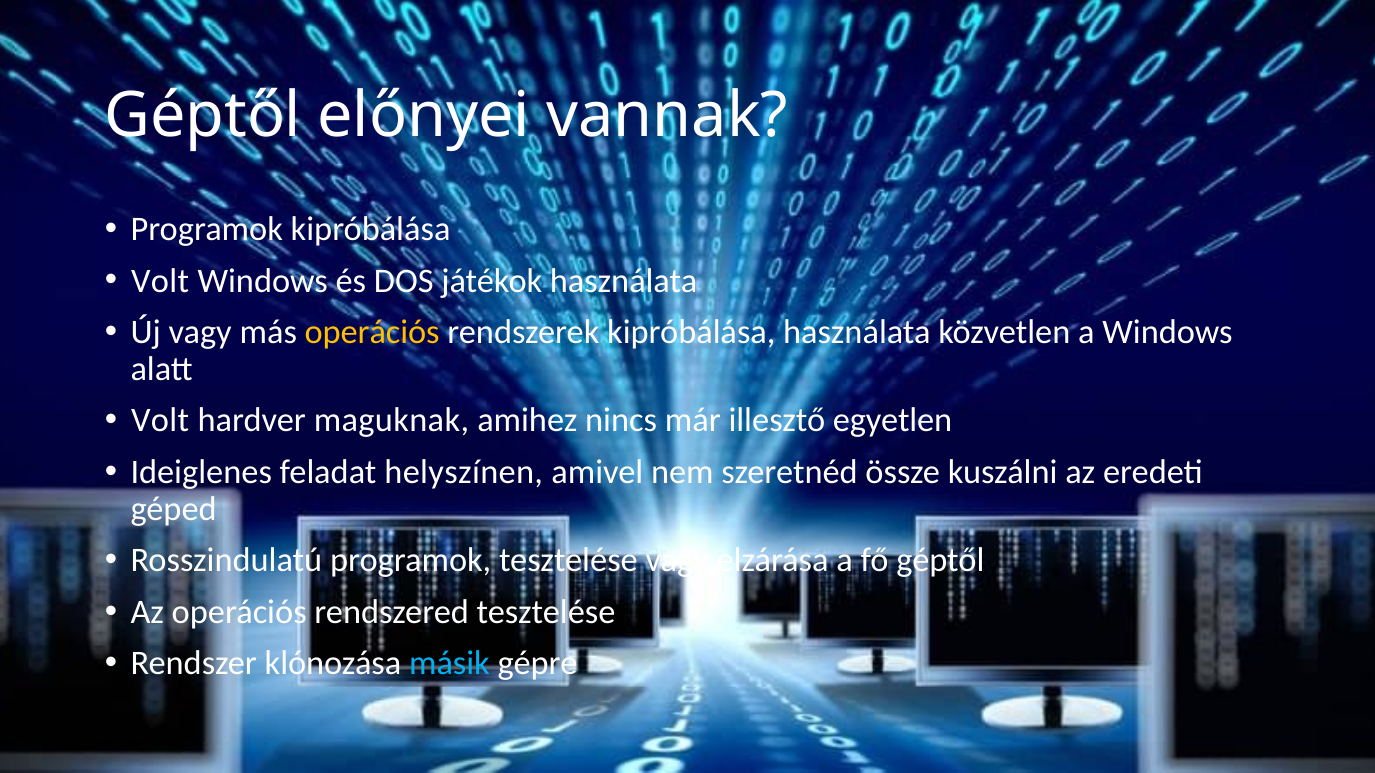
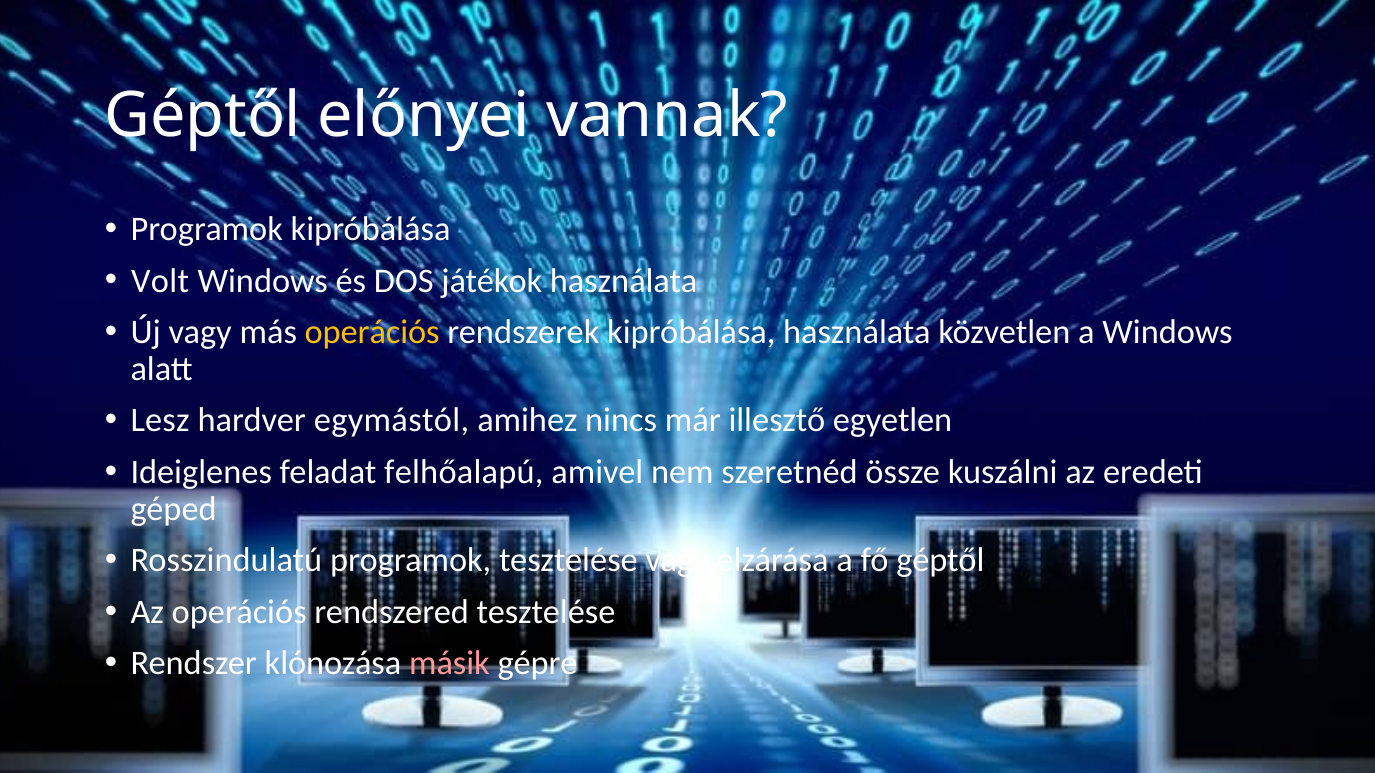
Volt: Volt -> Lesz (160, 421)
maguknak: maguknak -> egymástól (391, 421)
helyszínen: helyszínen -> felhőalapú (464, 472)
másik colour: light blue -> pink (449, 664)
